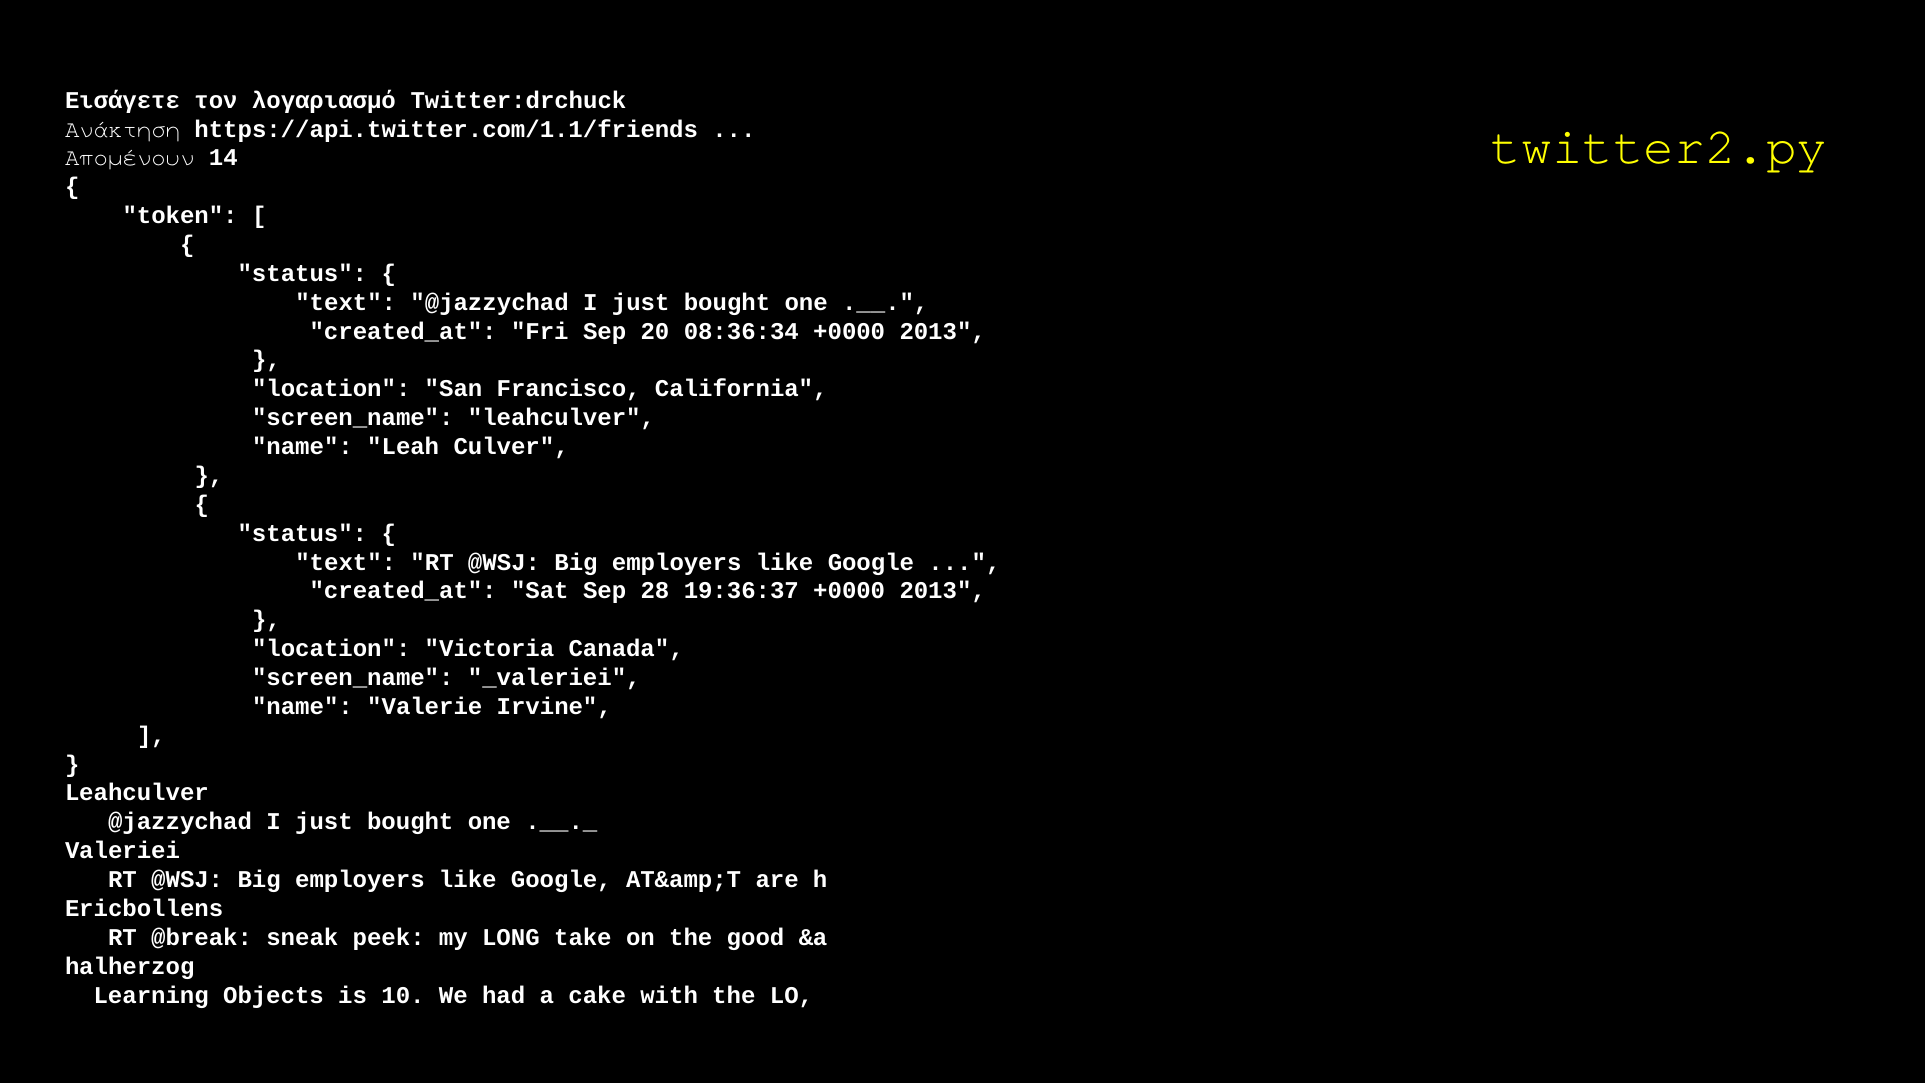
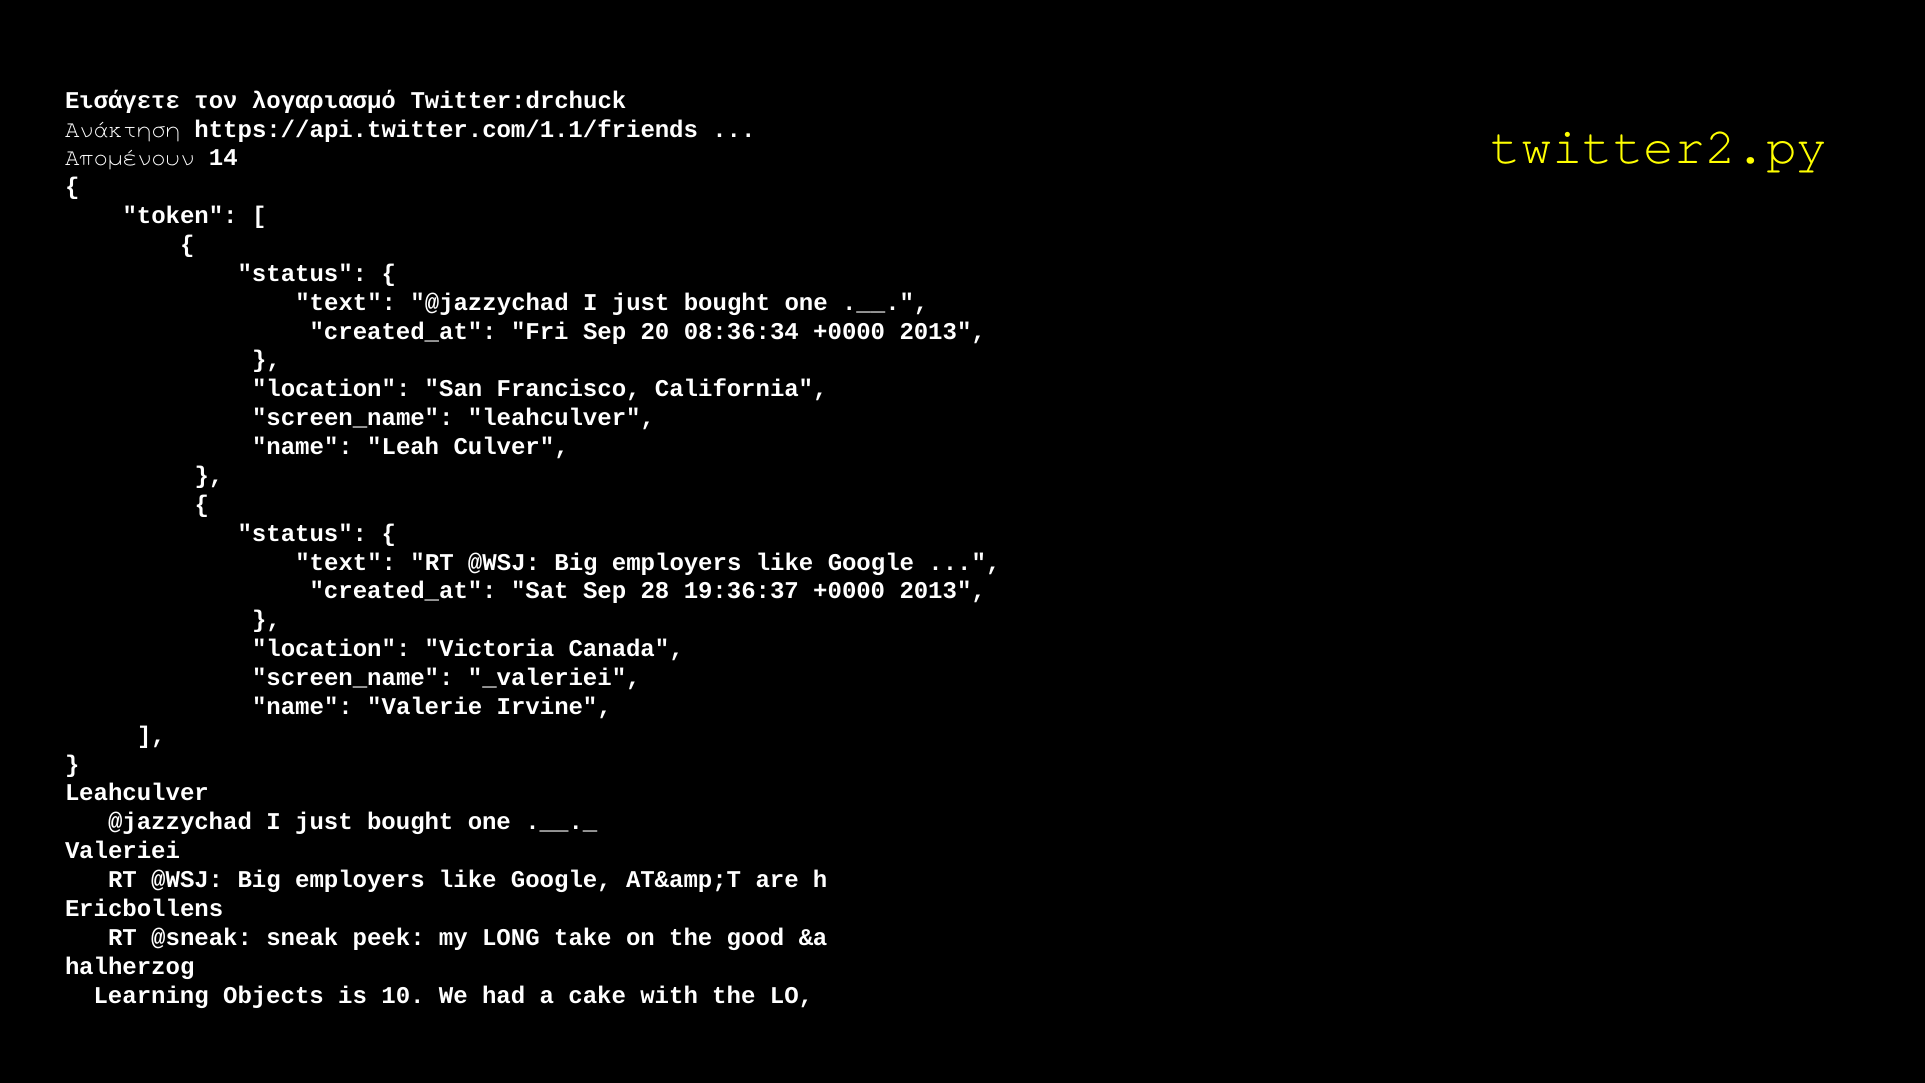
@break: @break -> @sneak (202, 937)
